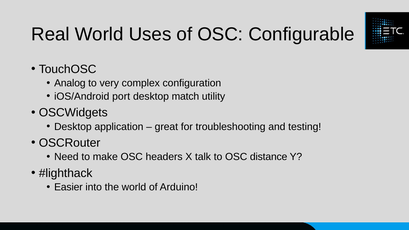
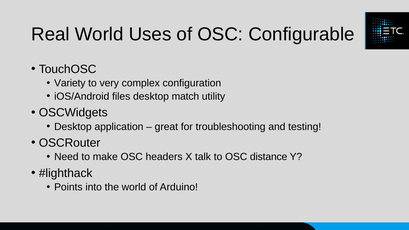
Analog: Analog -> Variety (70, 83)
port: port -> files (121, 96)
Easier: Easier -> Points (68, 187)
